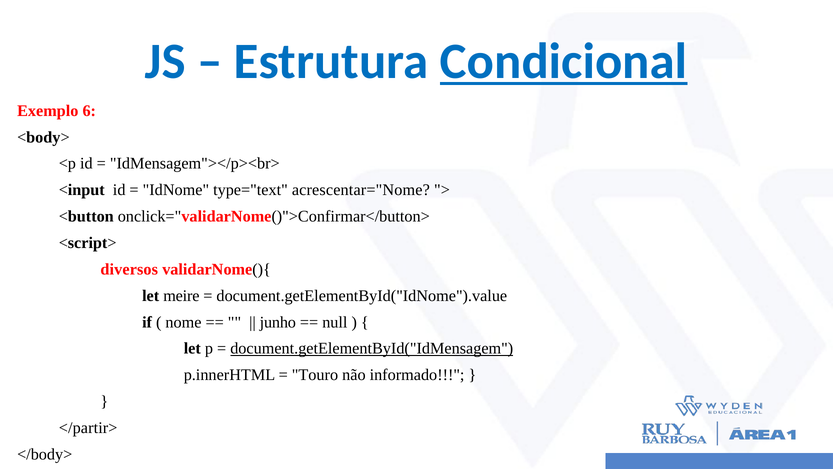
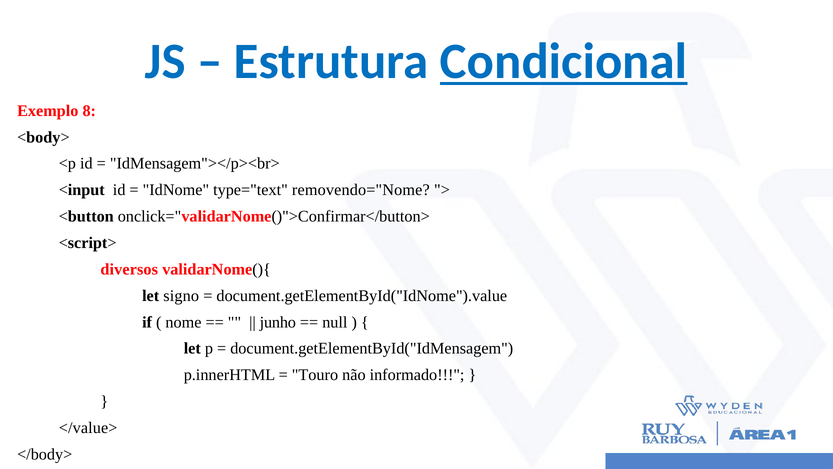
6: 6 -> 8 (89, 111)
acrescentar="Nome: acrescentar="Nome -> removendo="Nome (361, 190)
meire: meire -> signo (181, 295)
document.getElementById("IdMensagem underline: present -> none (372, 348)
</partir>: </partir> -> </value> (88, 427)
